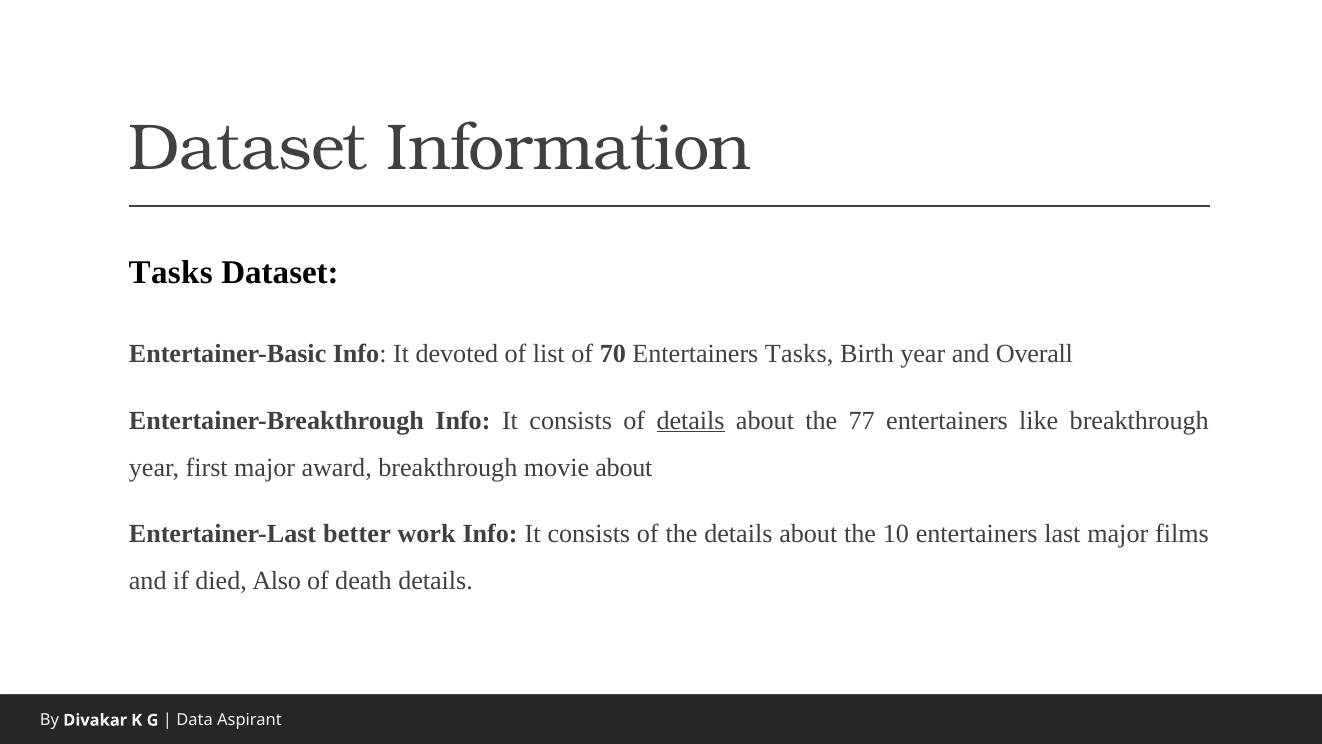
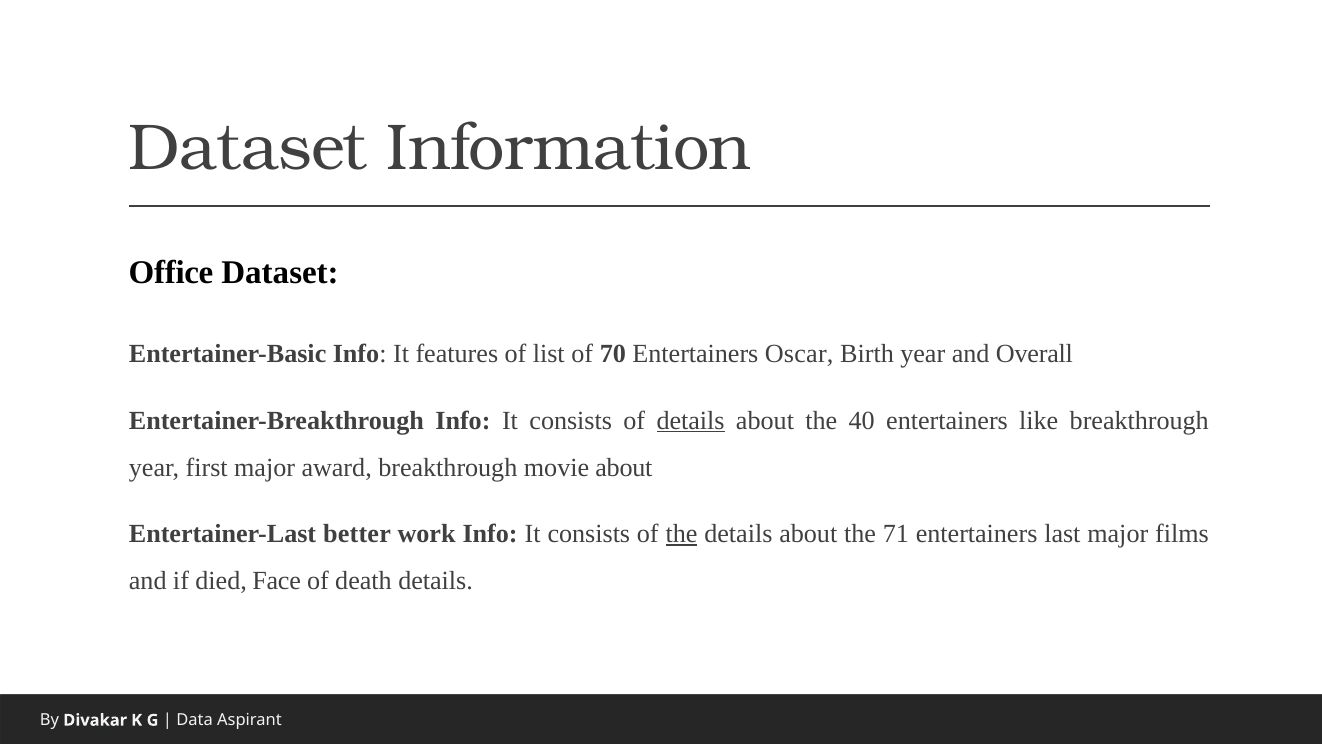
Tasks: Tasks -> Office (171, 273)
devoted: devoted -> features (457, 354)
Entertainers Tasks: Tasks -> Oscar (799, 354)
77: 77 -> 40 (862, 420)
the underline: none -> present (682, 534)
10: 10 -> 71 (896, 534)
Also: Also -> Face (277, 581)
